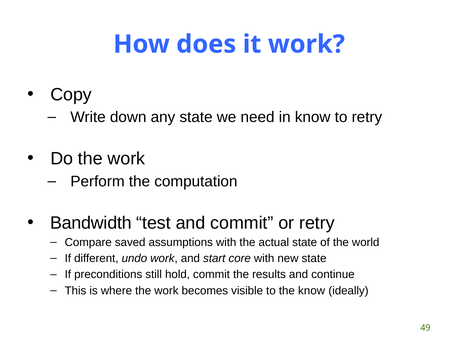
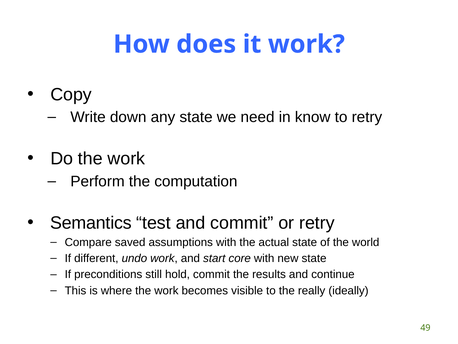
Bandwidth: Bandwidth -> Semantics (91, 223)
the know: know -> really (312, 290)
